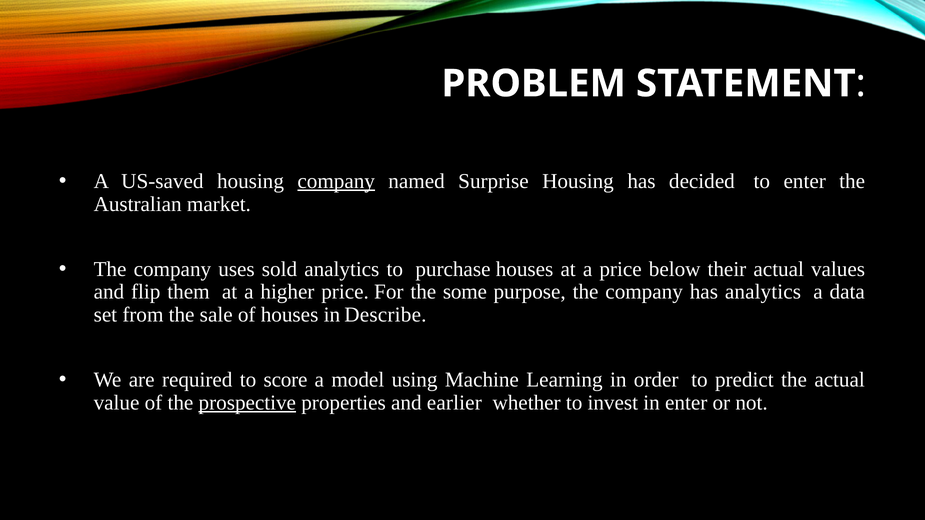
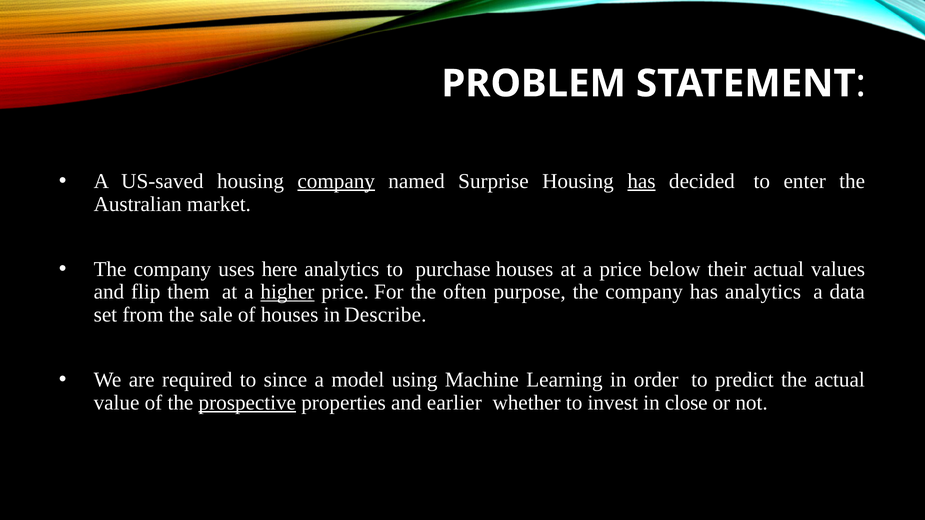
has underline: none -> present (641, 181)
sold: sold -> here (280, 269)
higher underline: none -> present (287, 292)
some: some -> often (465, 292)
score: score -> since (285, 380)
in enter: enter -> close (686, 403)
